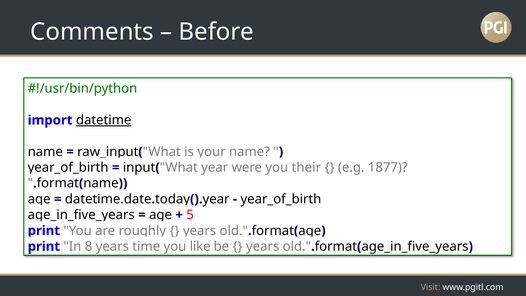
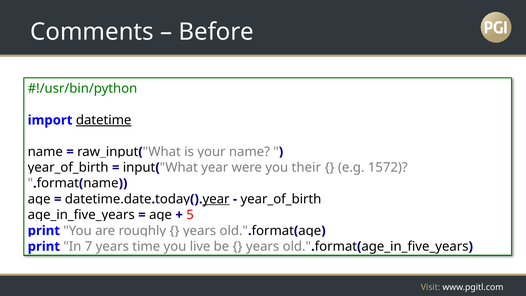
1877: 1877 -> 1572 (388, 167)
year underline: none -> present (216, 199)
8: 8 -> 7 (89, 246)
like: like -> live (200, 246)
